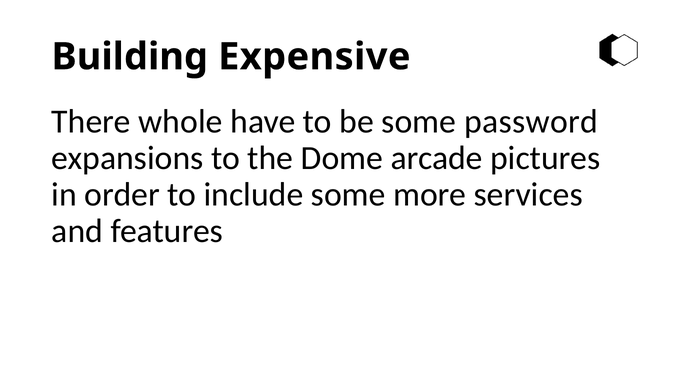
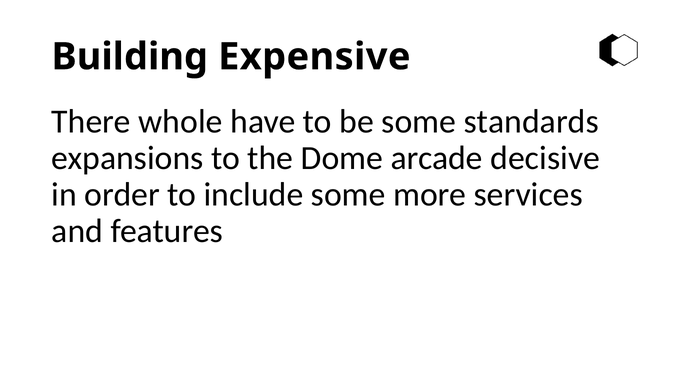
password: password -> standards (531, 122)
pictures: pictures -> decisive (545, 158)
